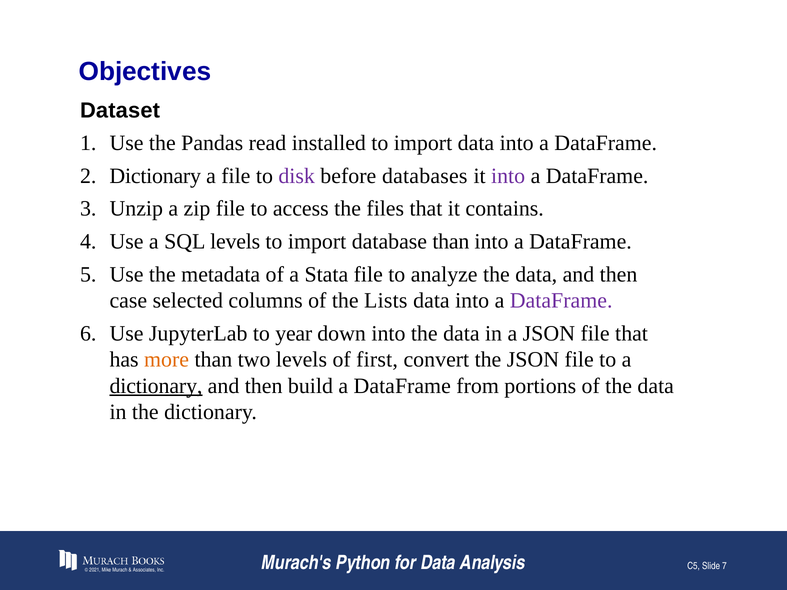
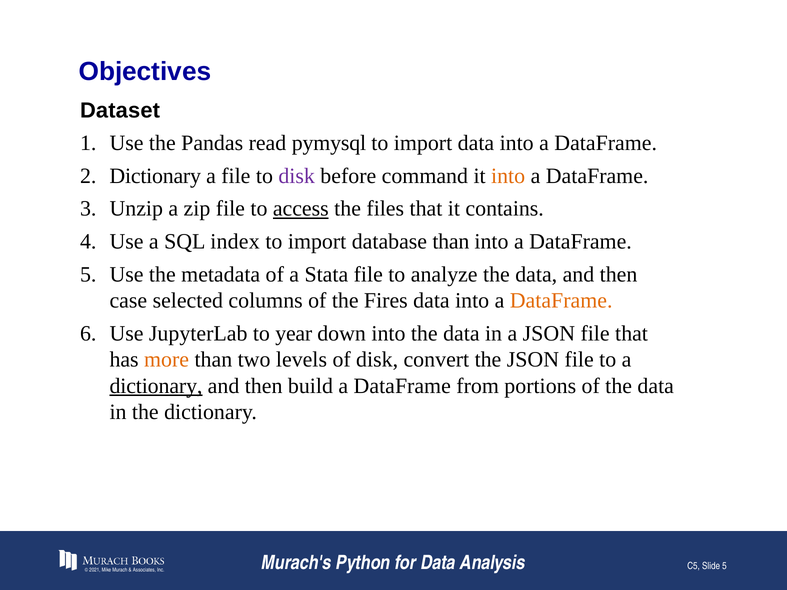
installed: installed -> pymysql (329, 143)
databases: databases -> command (425, 176)
into colour: purple -> orange (508, 176)
access underline: none -> present (301, 209)
SQL levels: levels -> index (235, 242)
Lists: Lists -> Fires (386, 301)
DataFrame colour: purple -> orange (561, 301)
of first: first -> disk (377, 360)
Slide 7: 7 -> 5 (724, 566)
